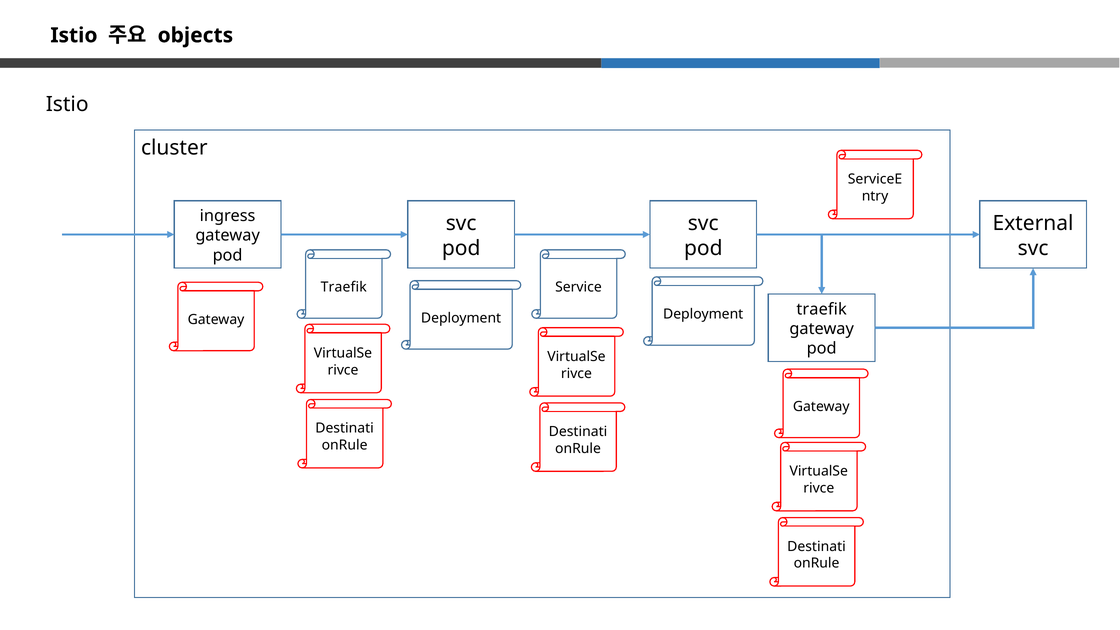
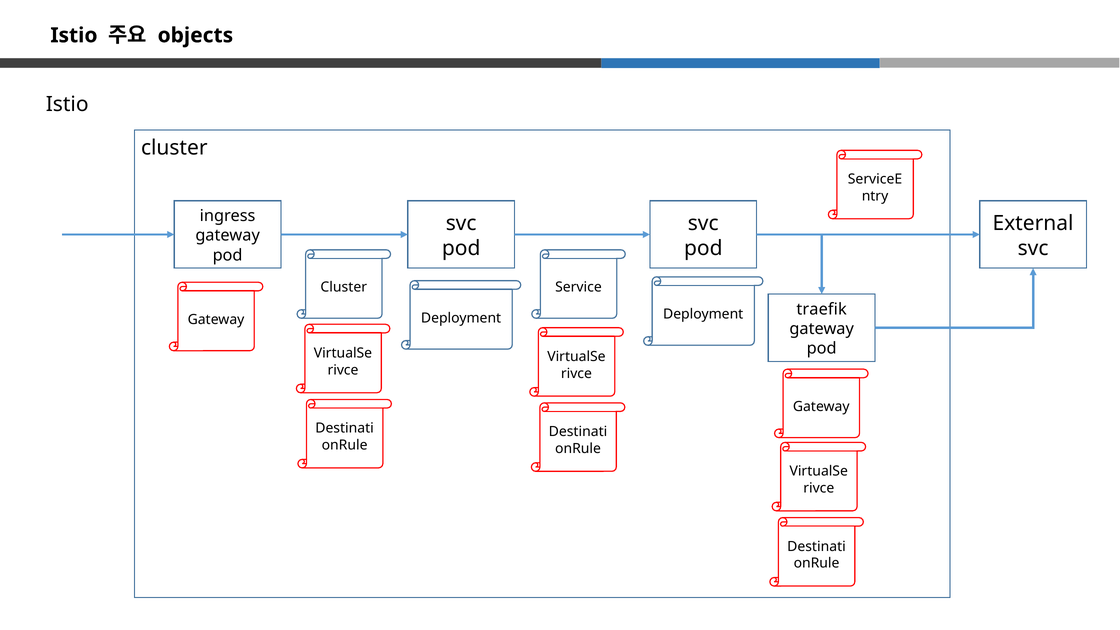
Traefik: Traefik -> Cluster (344, 287)
